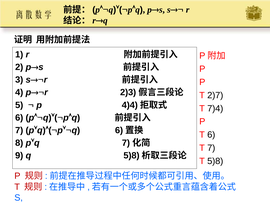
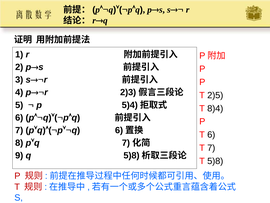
2)7: 2)7 -> 2)5 (215, 95)
4)4: 4)4 -> 5)4 (130, 105)
7)4: 7)4 -> 8)4 (215, 108)
